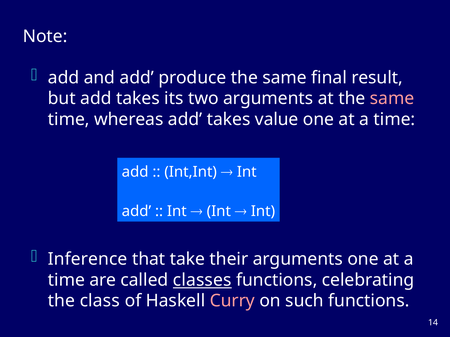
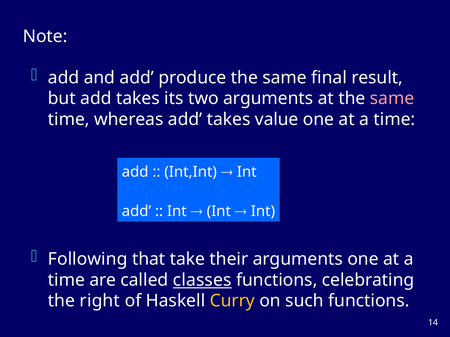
Inference: Inference -> Following (88, 259)
class: class -> right (100, 301)
Curry colour: pink -> yellow (232, 301)
